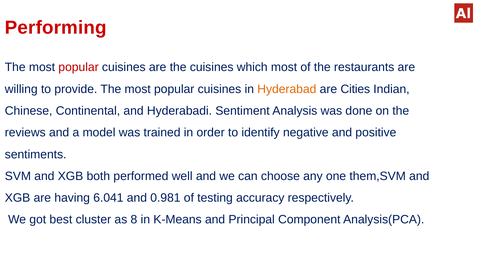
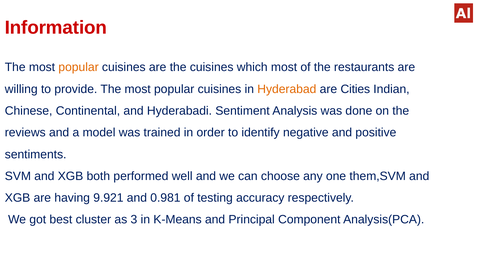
Performing: Performing -> Information (56, 27)
popular colour: red -> orange (79, 67)
6.041: 6.041 -> 9.921 (108, 198)
8: 8 -> 3 (134, 219)
